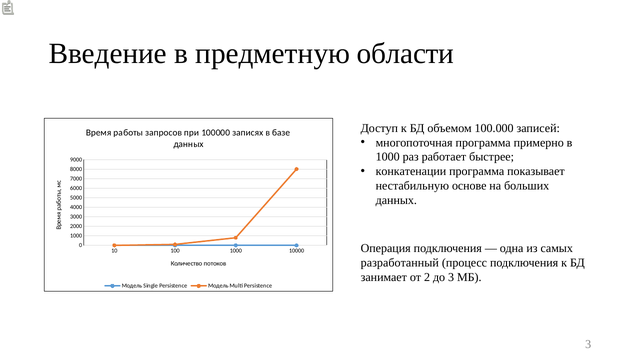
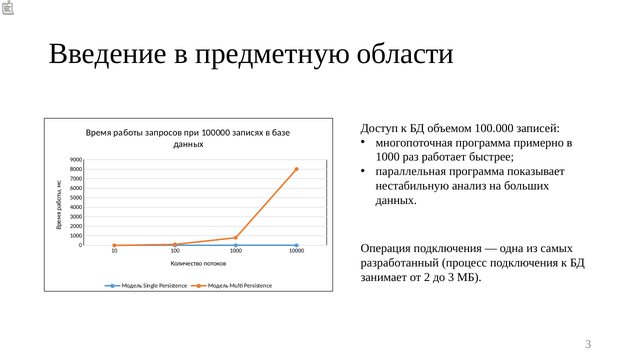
конкатенации: конкатенации -> параллельная (411, 171)
основе: основе -> анализ (469, 186)
